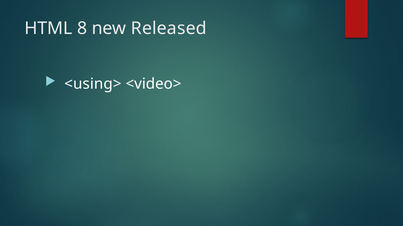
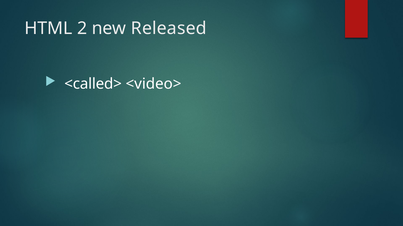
8: 8 -> 2 (82, 28)
<using>: <using> -> <called> (93, 84)
